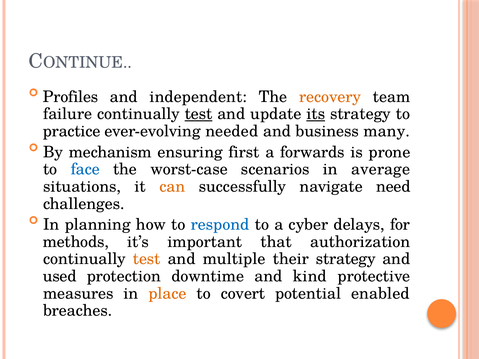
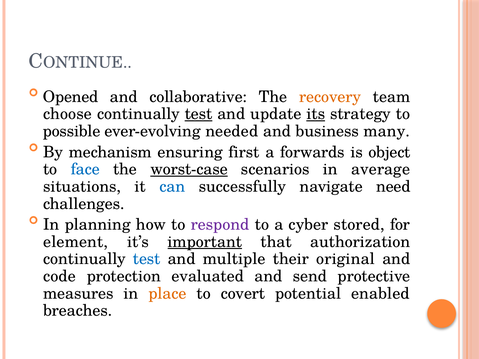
Profiles: Profiles -> Opened (71, 97)
independent: independent -> collaborative (198, 97)
failure: failure -> choose (68, 114)
practice: practice -> possible (72, 131)
prone: prone -> object (389, 152)
worst-case underline: none -> present (189, 169)
can colour: orange -> blue (172, 187)
respond colour: blue -> purple (220, 225)
delays: delays -> stored (359, 225)
methods: methods -> element (76, 242)
important underline: none -> present (205, 242)
test colour: orange -> blue (147, 259)
their strategy: strategy -> original (346, 259)
used: used -> code (60, 276)
downtime: downtime -> evaluated (208, 276)
kind: kind -> send (310, 276)
